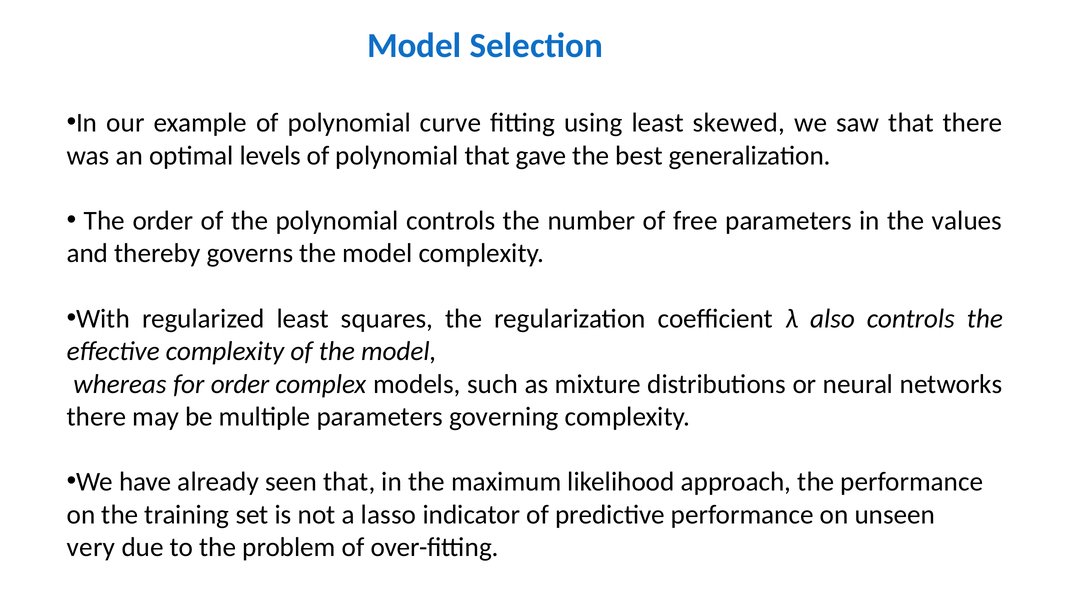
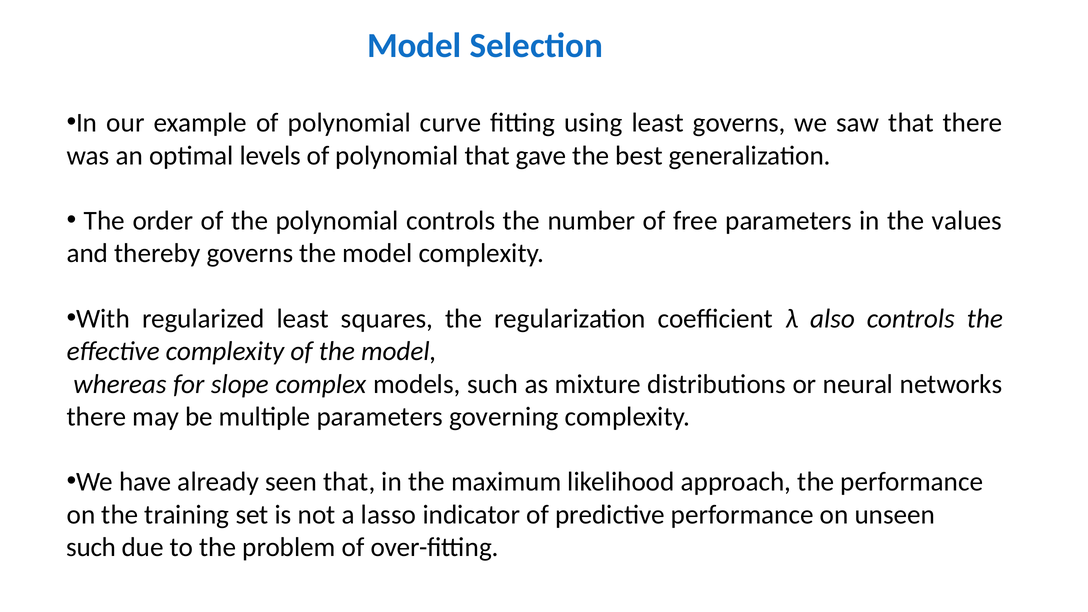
least skewed: skewed -> governs (739, 123)
for order: order -> slope (240, 384)
very: very -> such (91, 547)
